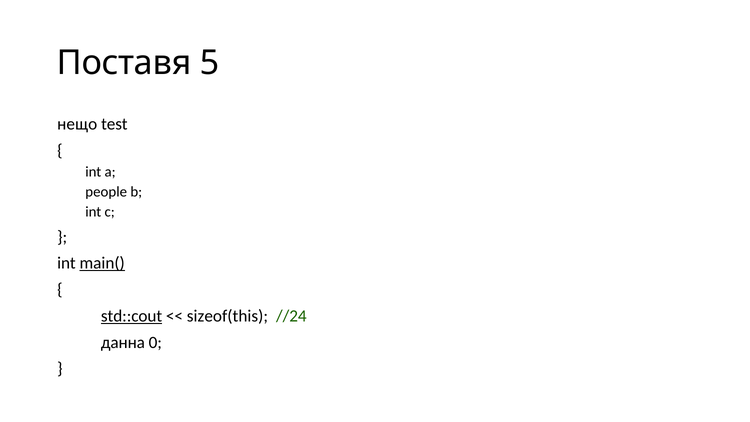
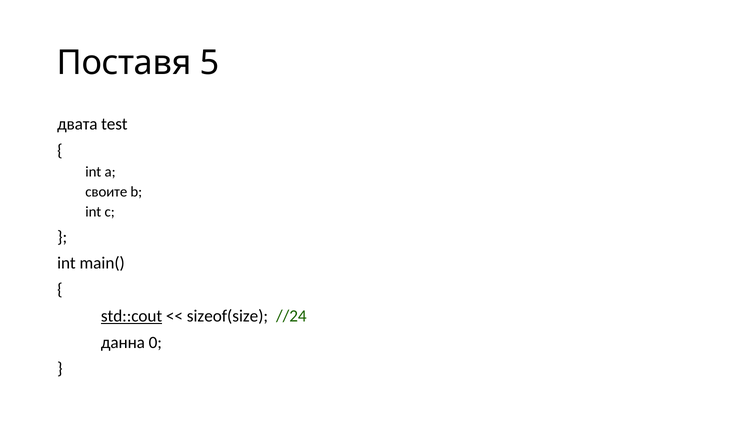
нещо: нещо -> двата (77, 124)
people: people -> своите (106, 192)
main( underline: present -> none (102, 263)
sizeof(this: sizeof(this -> sizeof(size (227, 316)
